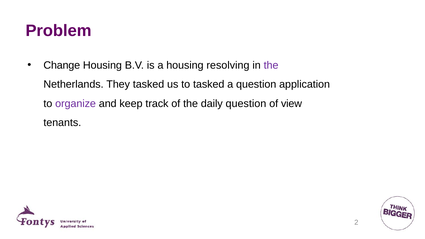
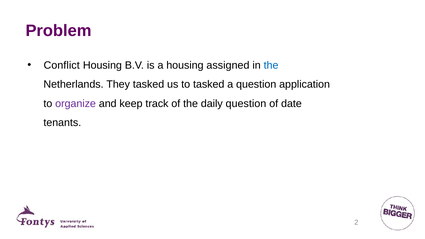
Change: Change -> Conflict (62, 65)
resolving: resolving -> assigned (228, 65)
the colour: purple -> blue (271, 65)
view: view -> date (291, 104)
